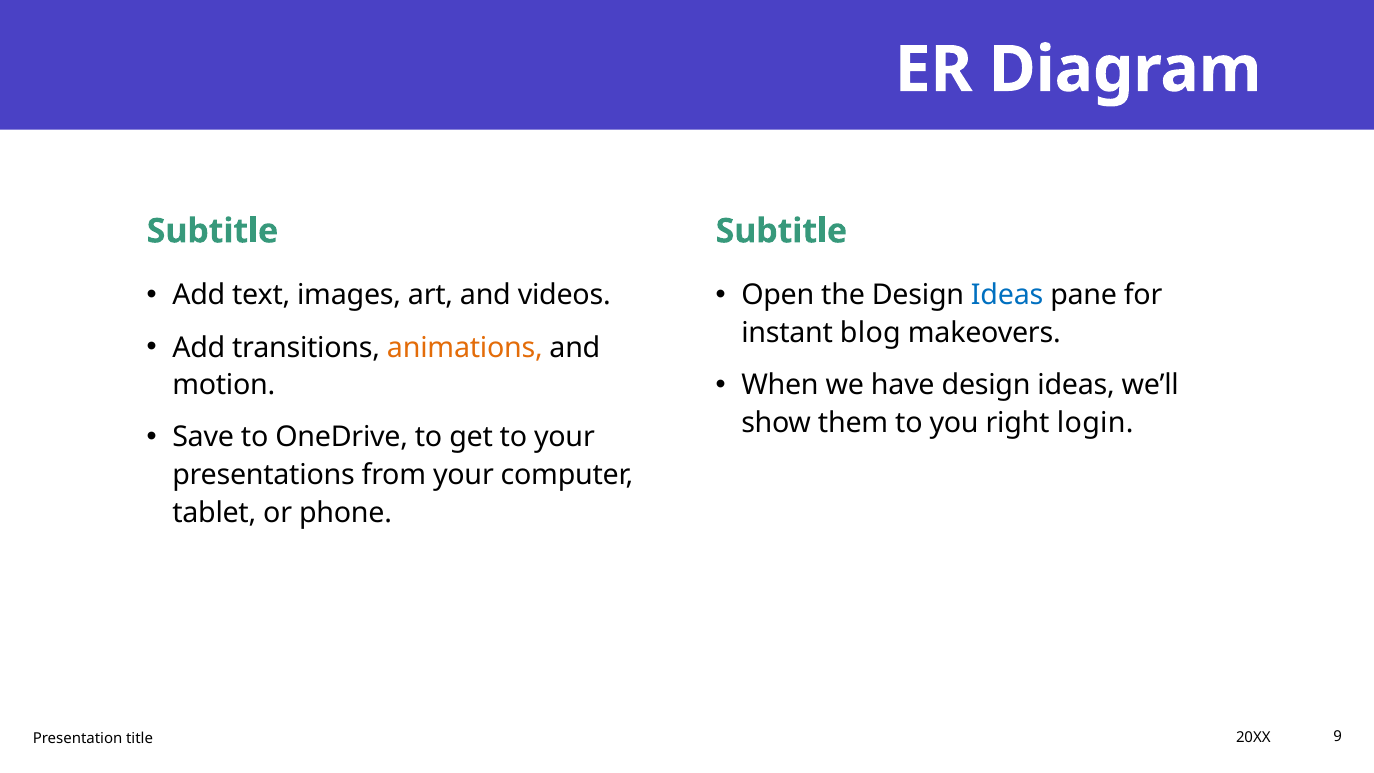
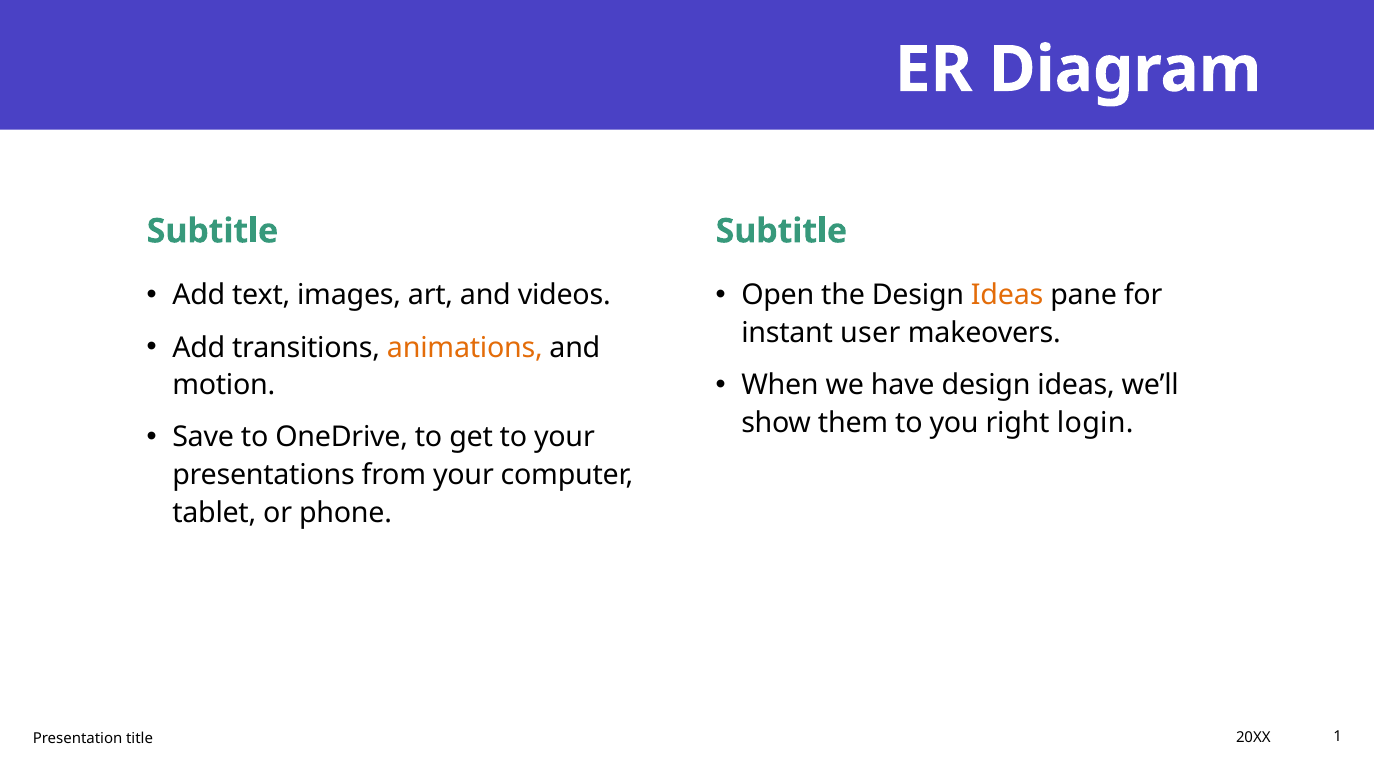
Ideas colour: blue -> orange (1007, 295)
blog: blog -> user (870, 333)
9: 9 -> 1 (1338, 737)
